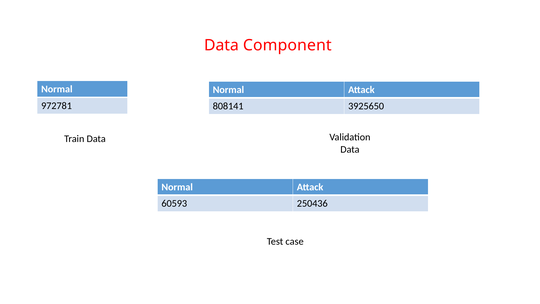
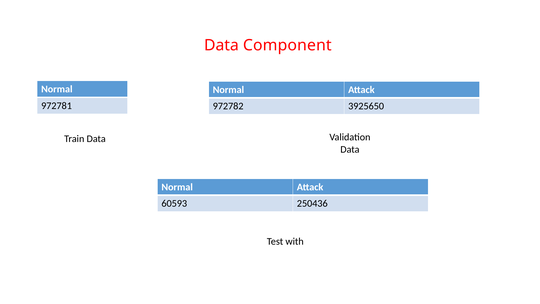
808141: 808141 -> 972782 (228, 106)
case: case -> with (295, 241)
